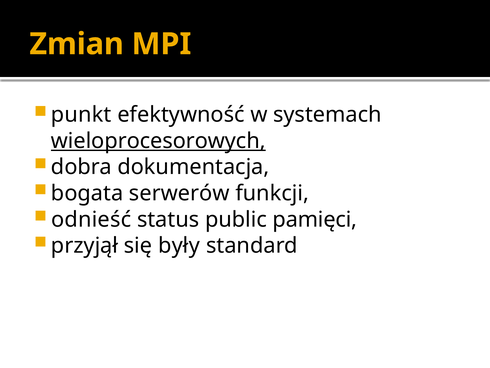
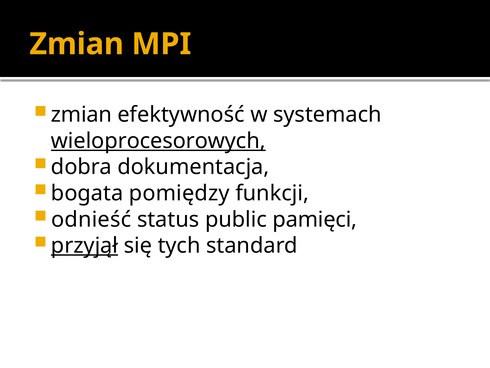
punkt: punkt -> zmian (81, 115)
serwerów: serwerów -> pomiędzy (179, 193)
przyjął underline: none -> present (85, 245)
były: były -> tych (179, 245)
